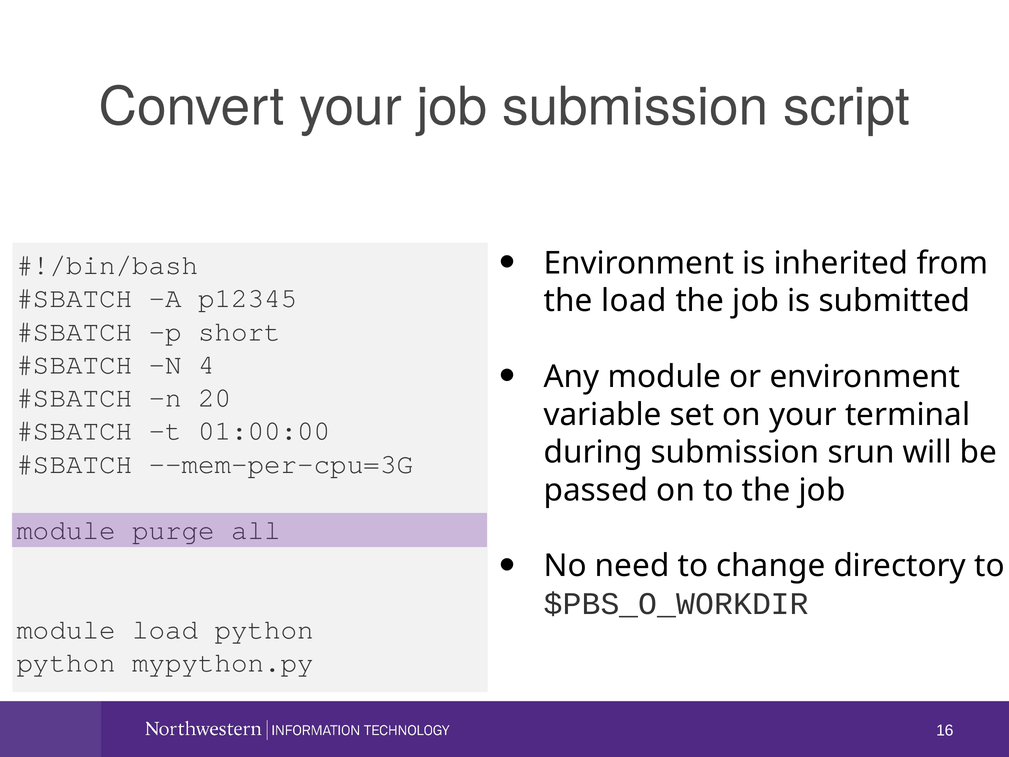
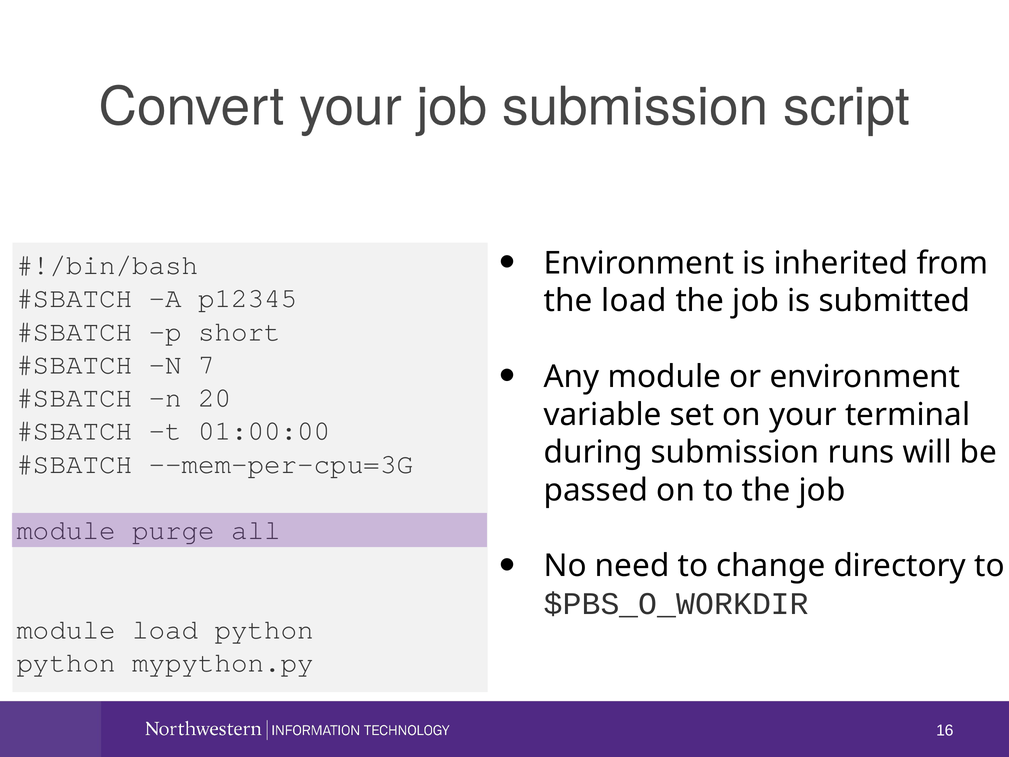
4: 4 -> 7 (207, 364)
srun: srun -> runs (861, 452)
